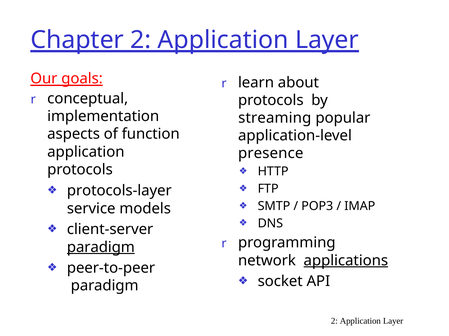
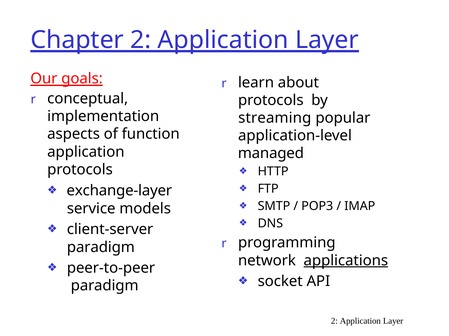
presence: presence -> managed (271, 154)
protocols-layer: protocols-layer -> exchange-layer (119, 191)
paradigm underline: present -> none (101, 248)
